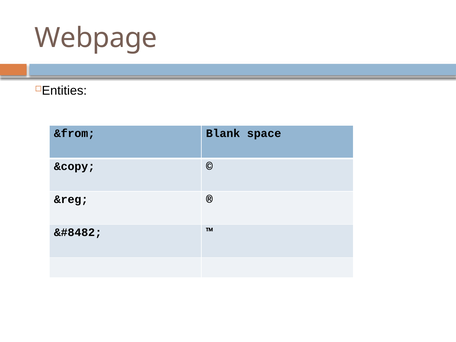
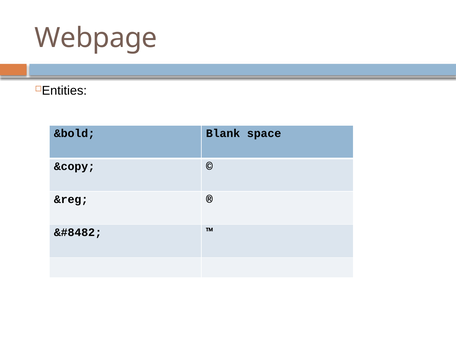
&from: &from -> &bold (74, 133)
